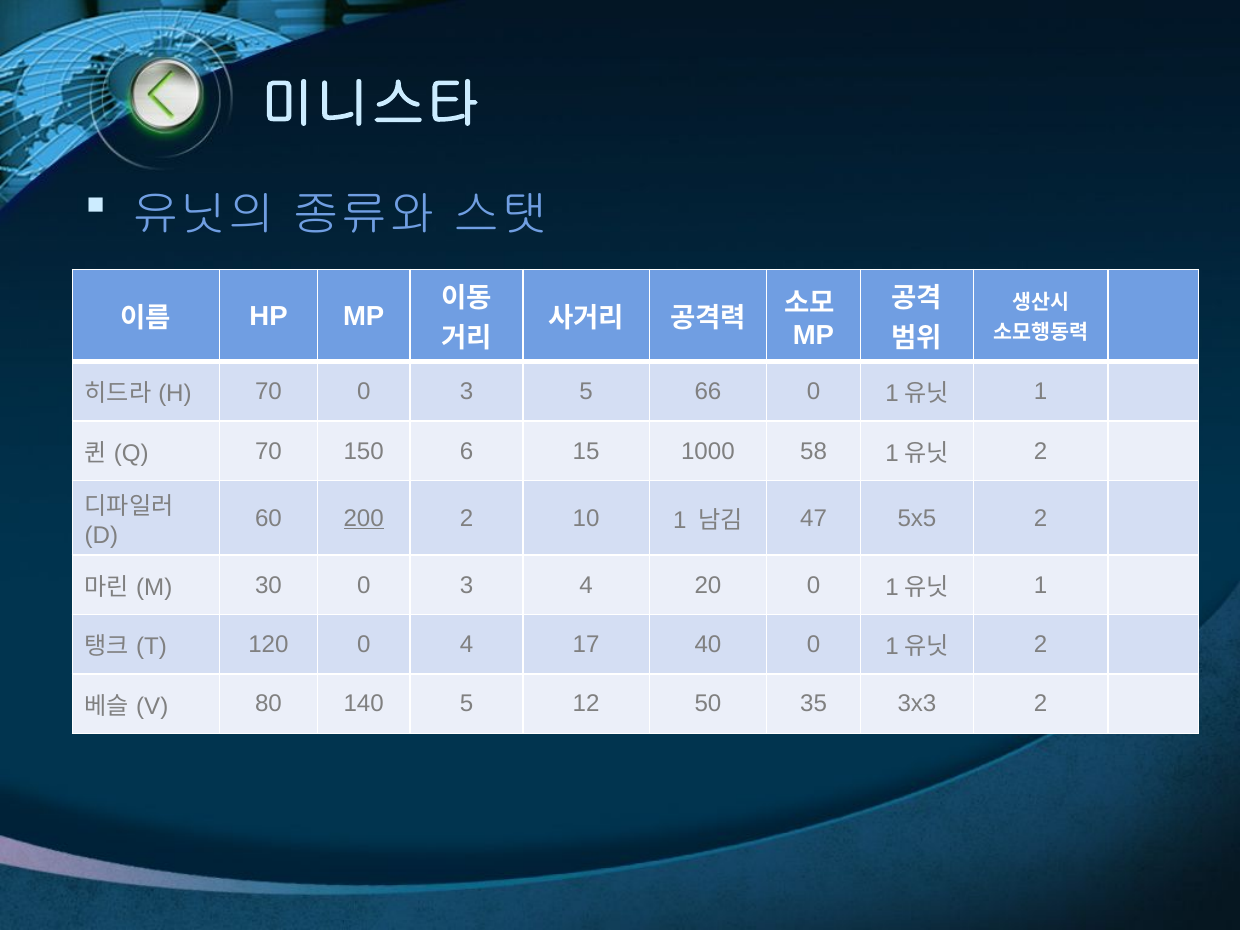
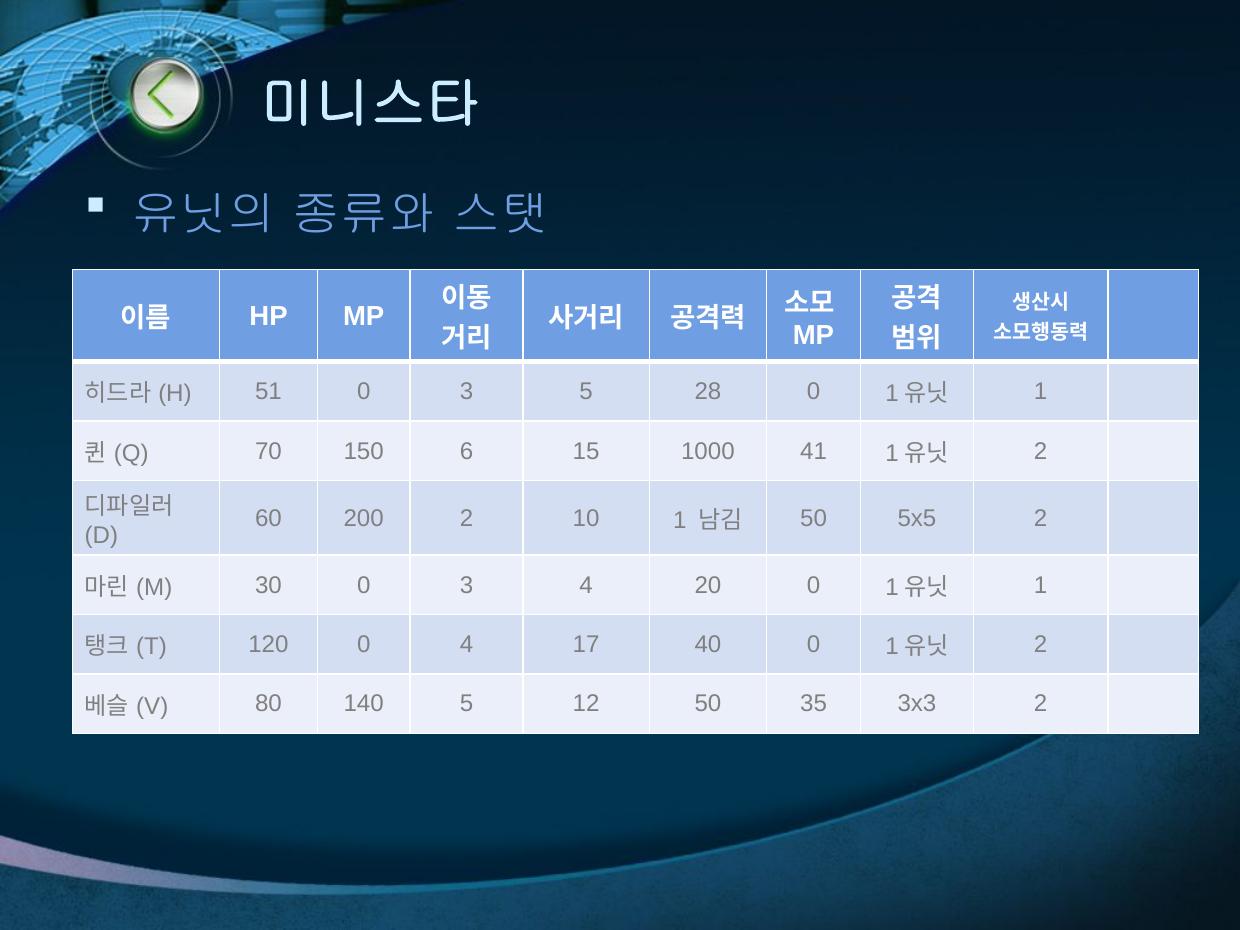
70: 70 -> 51 (268, 392)
66: 66 -> 28 (708, 392)
58: 58 -> 41 (814, 451)
200 underline: present -> none (364, 518)
47: 47 -> 50 (814, 518)
